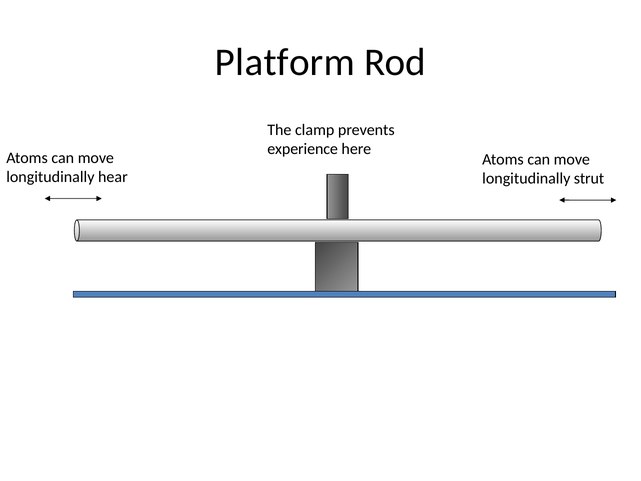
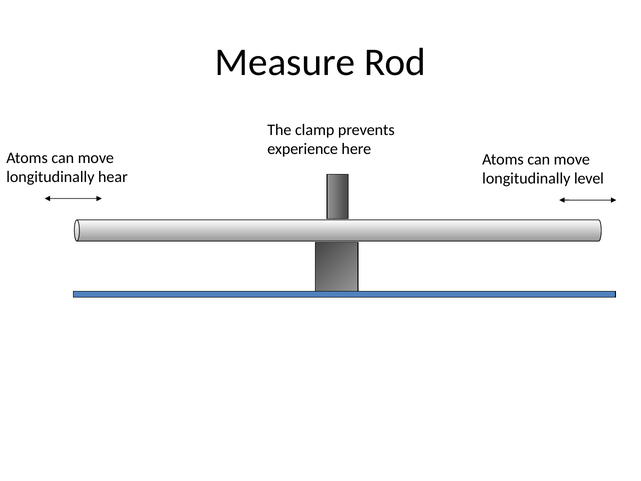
Platform: Platform -> Measure (285, 62)
strut: strut -> level (589, 179)
